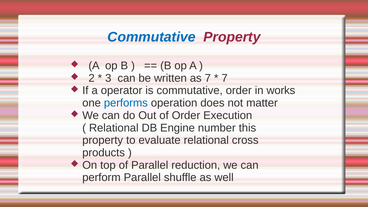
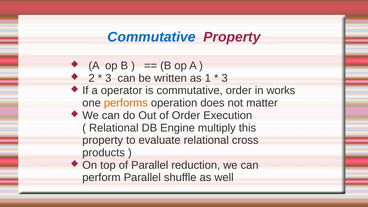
as 7: 7 -> 1 (208, 78)
7: 7 -> 3 (225, 78)
performs colour: blue -> orange (126, 103)
number: number -> multiply (217, 128)
